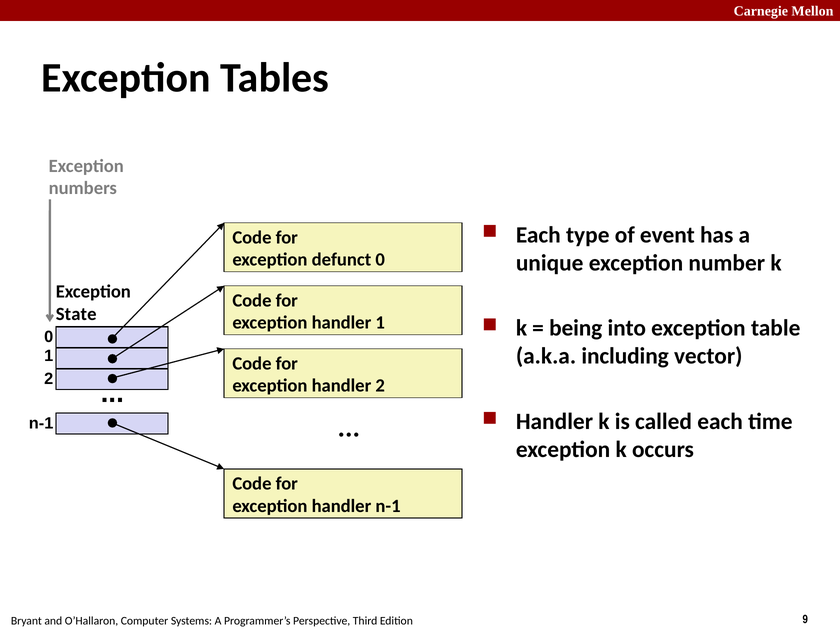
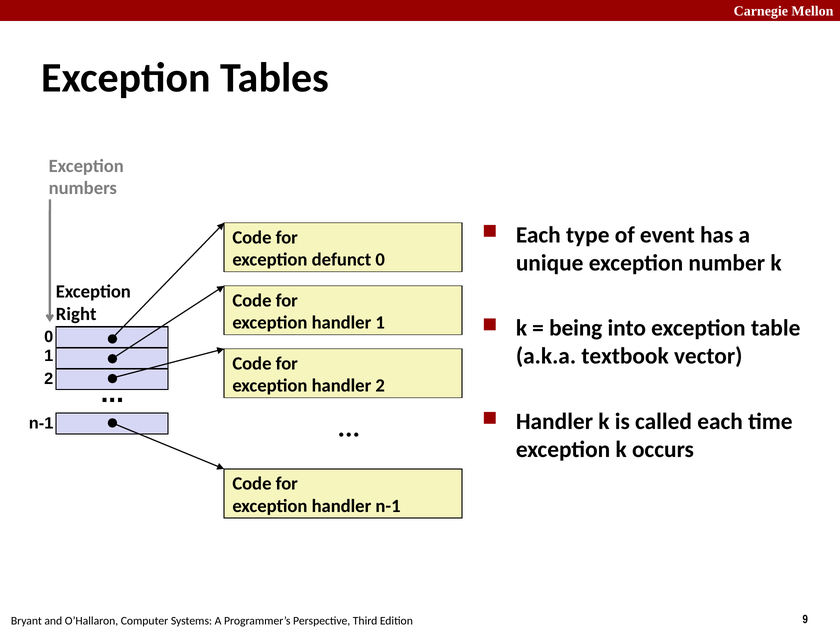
State: State -> Right (76, 314)
including: including -> textbook (625, 356)
